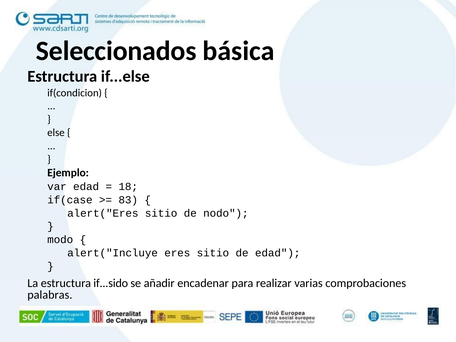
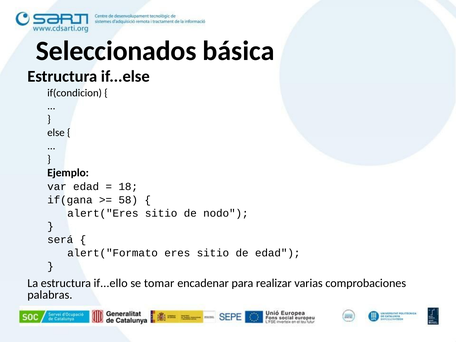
if(case: if(case -> if(gana (70, 200)
83: 83 -> 58 (128, 200)
modo: modo -> será (60, 240)
alert("Incluye: alert("Incluye -> alert("Formato (113, 253)
if...sido: if...sido -> if...ello (111, 283)
añadir: añadir -> tomar (159, 283)
